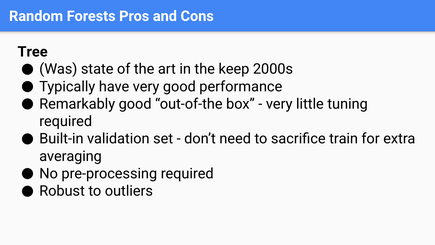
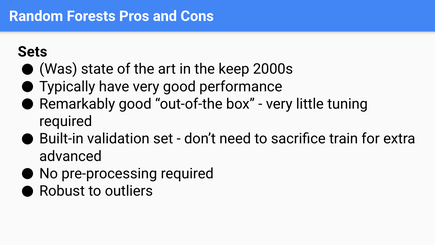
Tree: Tree -> Sets (33, 52)
averaging: averaging -> advanced (70, 156)
